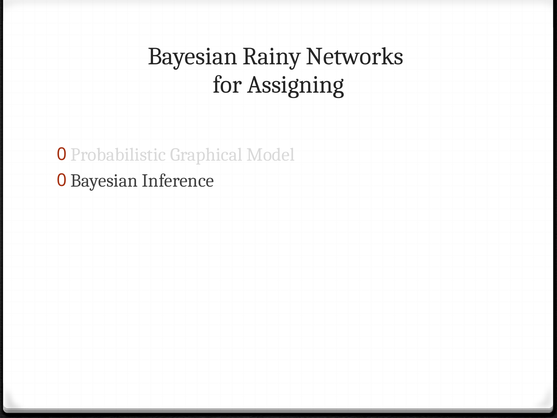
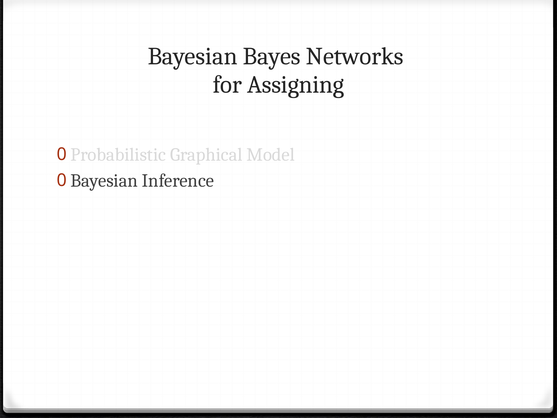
Rainy: Rainy -> Bayes (272, 56)
